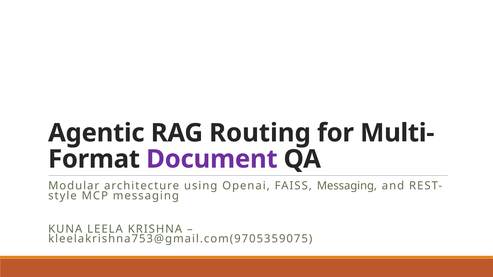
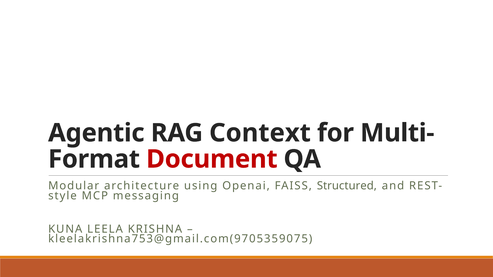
Routing: Routing -> Context (260, 133)
Document colour: purple -> red (212, 159)
FAISS Messaging: Messaging -> Structured (347, 186)
